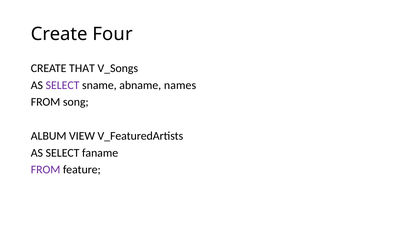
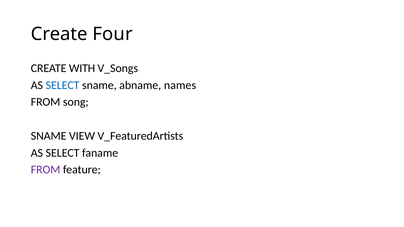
THAT: THAT -> WITH (82, 68)
SELECT colour: purple -> blue (63, 85)
ALBUM: ALBUM -> SNAME (49, 136)
